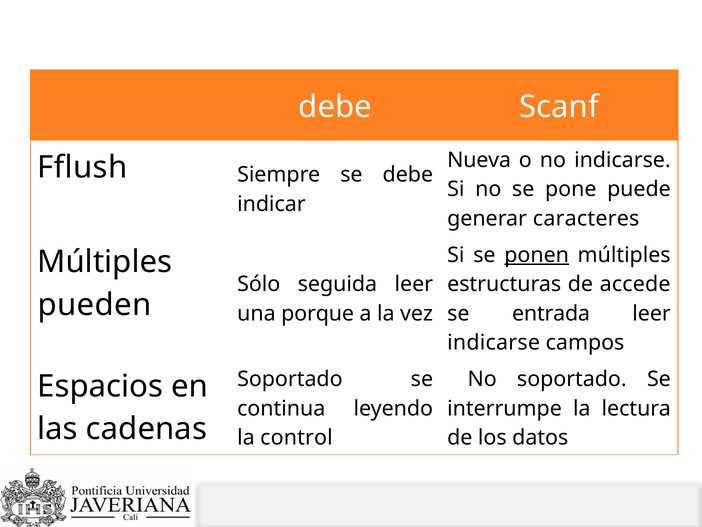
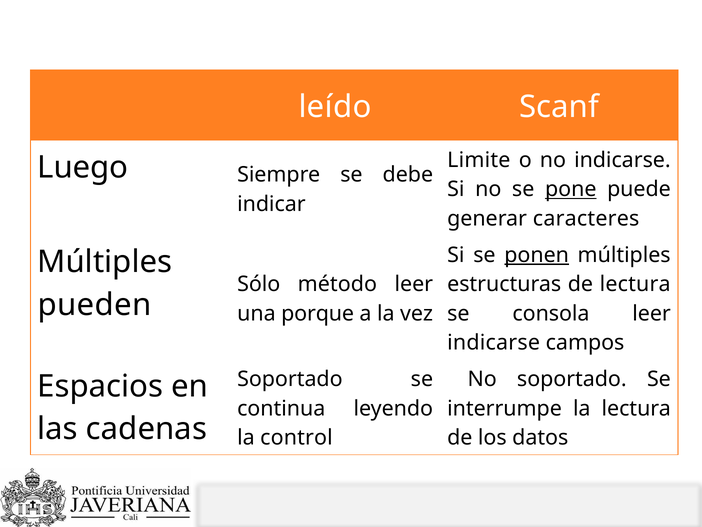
debe: debe -> leído (335, 107)
Nueva: Nueva -> Limite (479, 160)
Fflush: Fflush -> Luego (83, 167)
pone underline: none -> present (571, 189)
seguida: seguida -> método (337, 284)
de accede: accede -> lectura (635, 284)
entrada: entrada -> consola (551, 313)
